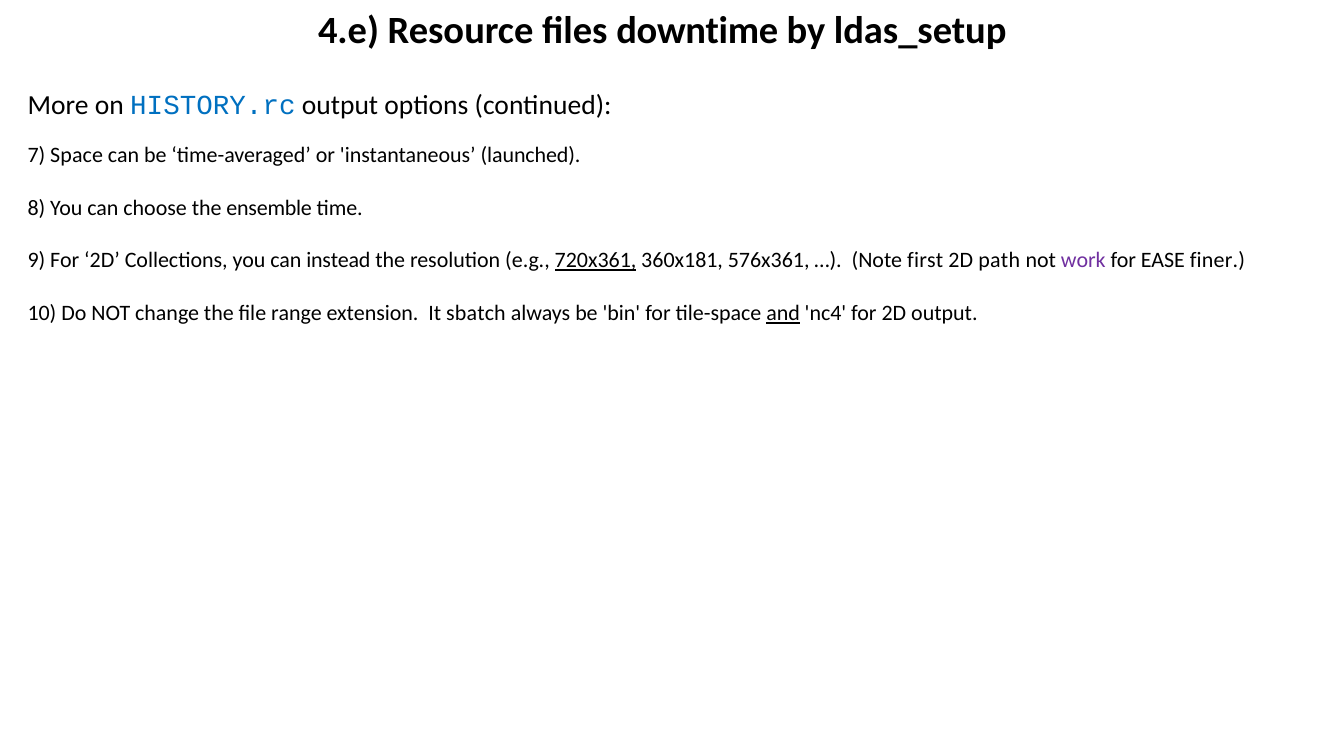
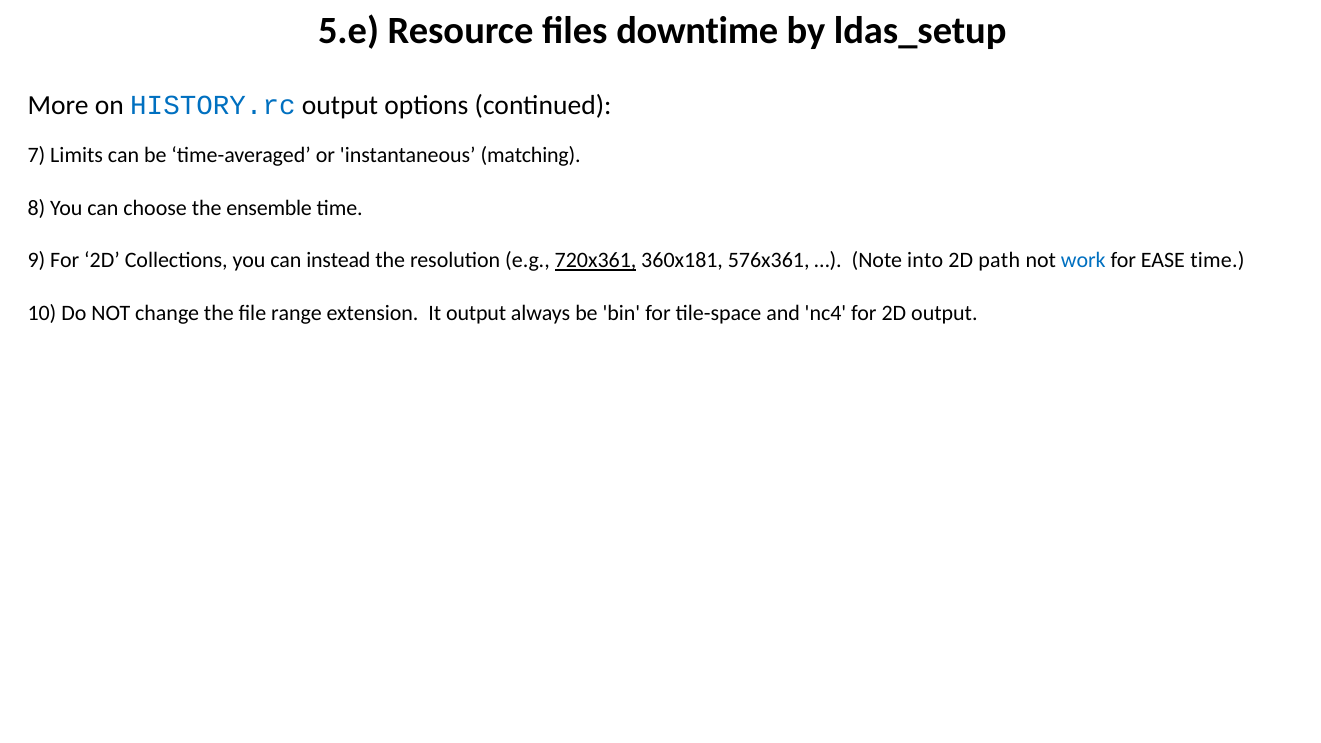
4.e: 4.e -> 5.e (349, 31)
Space: Space -> Limits (77, 155)
launched: launched -> matching (531, 155)
first: first -> into (925, 261)
work colour: purple -> blue (1083, 261)
EASE finer: finer -> time (1217, 261)
It sbatch: sbatch -> output (476, 313)
and underline: present -> none (783, 313)
